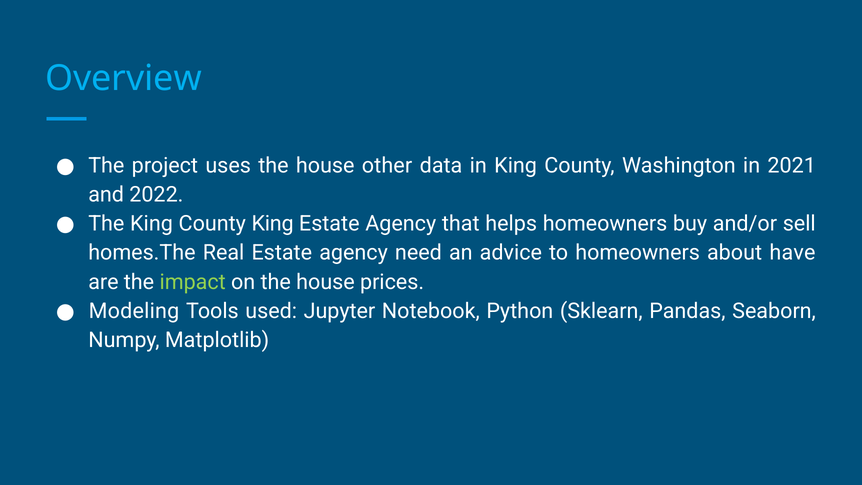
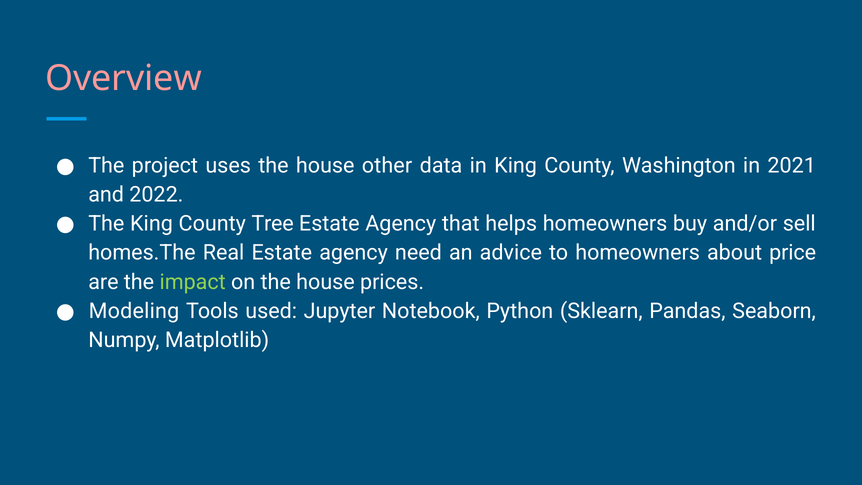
Overview colour: light blue -> pink (124, 78)
County King: King -> Tree (273, 224)
have: have -> price (793, 253)
